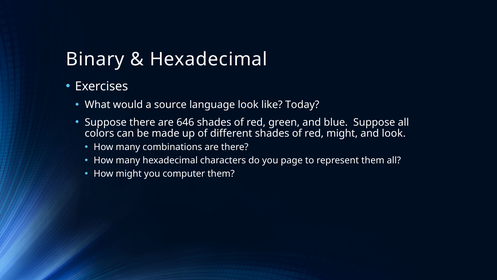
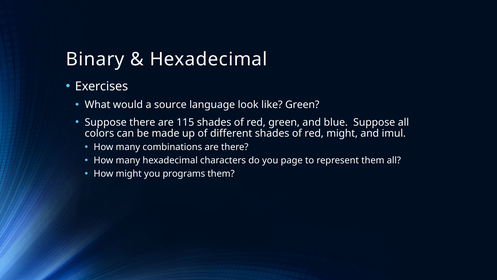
like Today: Today -> Green (302, 105)
646: 646 -> 115 (185, 122)
and look: look -> imul (394, 133)
computer: computer -> programs (184, 173)
